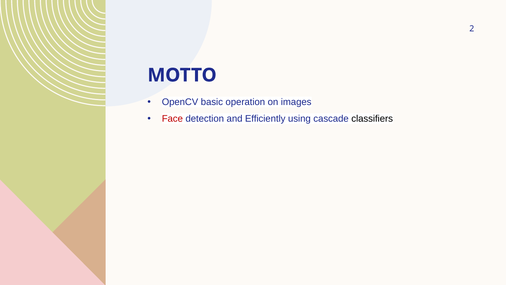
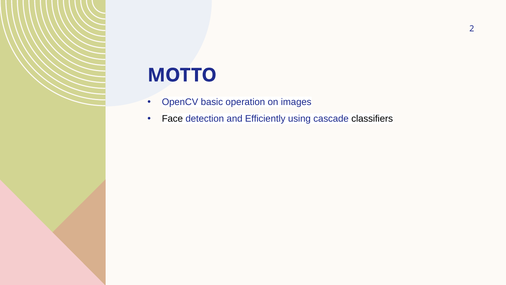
Face colour: red -> black (172, 119)
